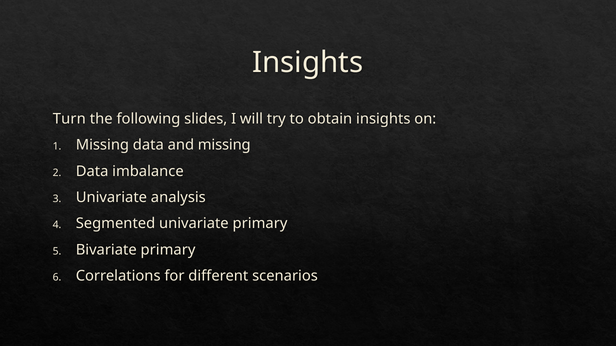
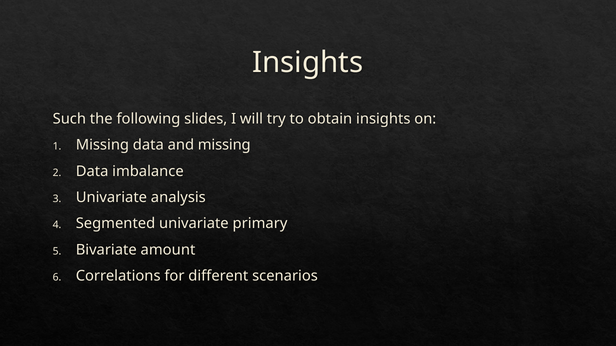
Turn: Turn -> Such (69, 119)
Bivariate primary: primary -> amount (168, 250)
